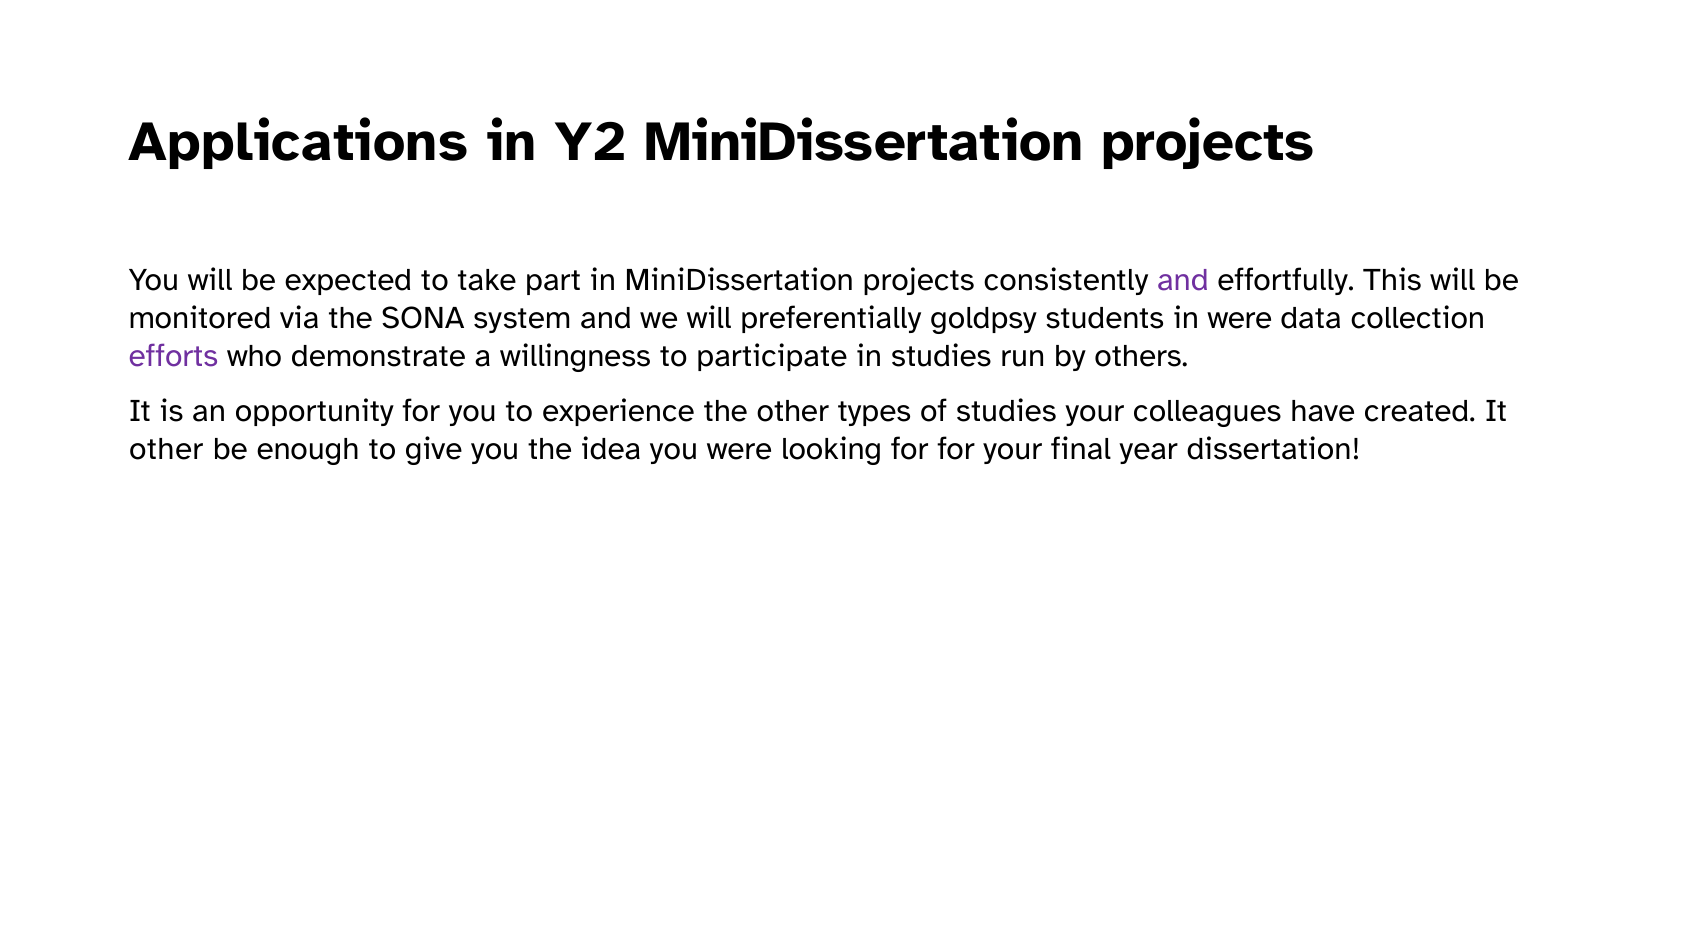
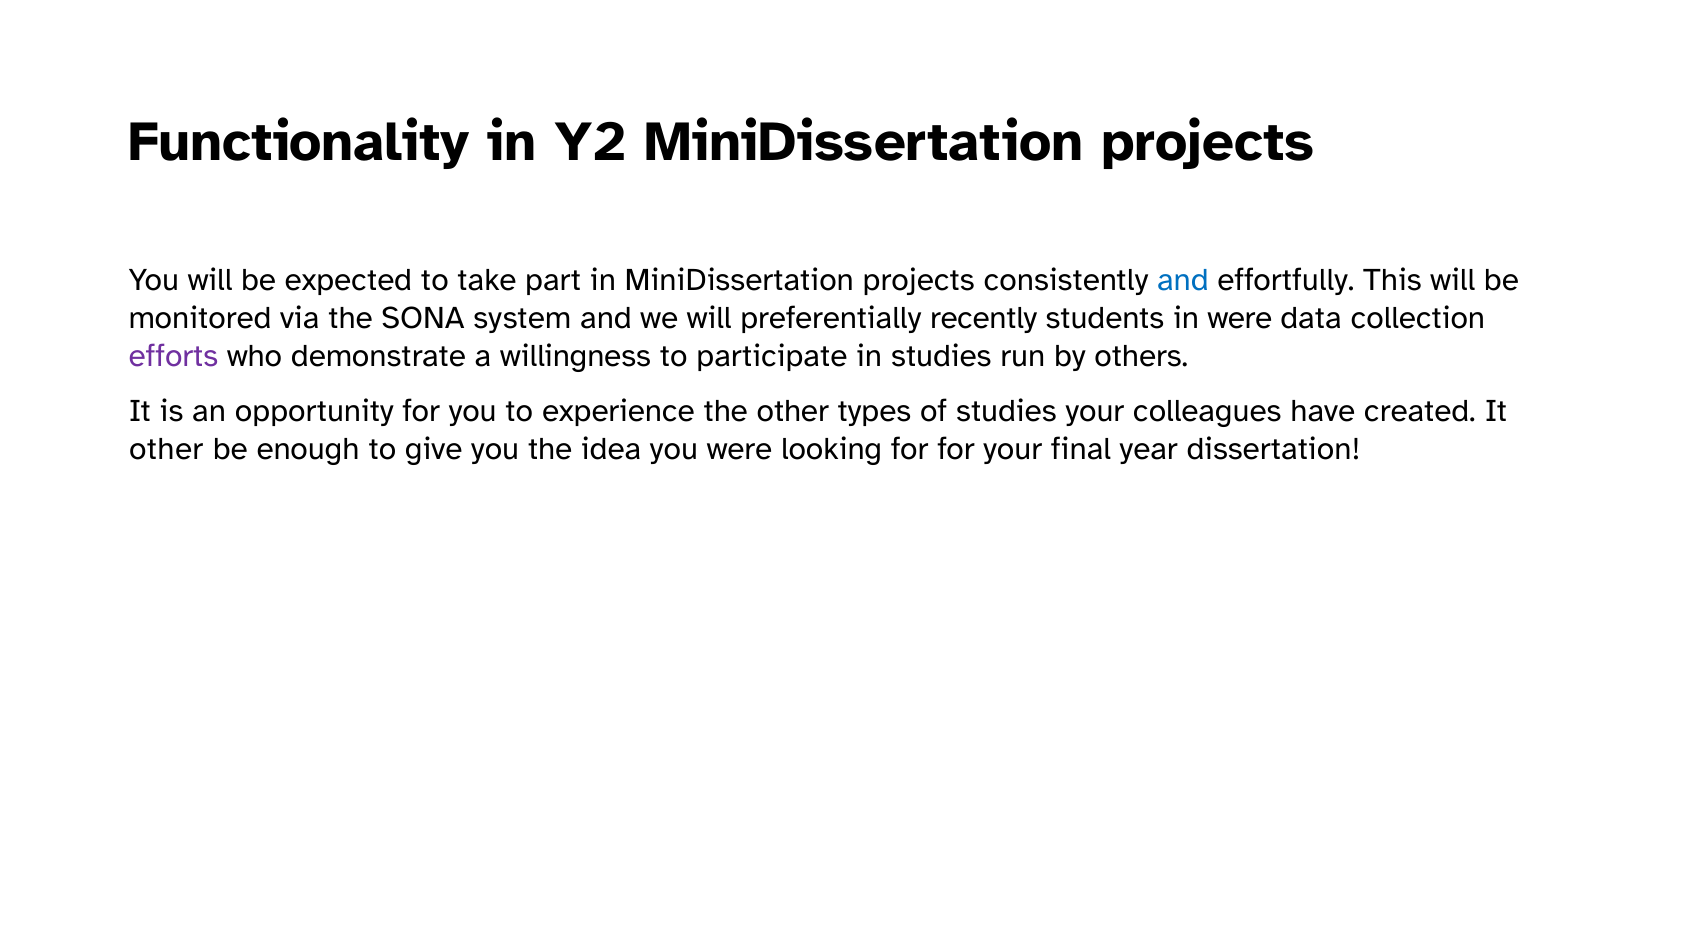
Applications: Applications -> Functionality (299, 142)
and colour: purple -> blue (1183, 280)
goldpsy: goldpsy -> recently (984, 318)
